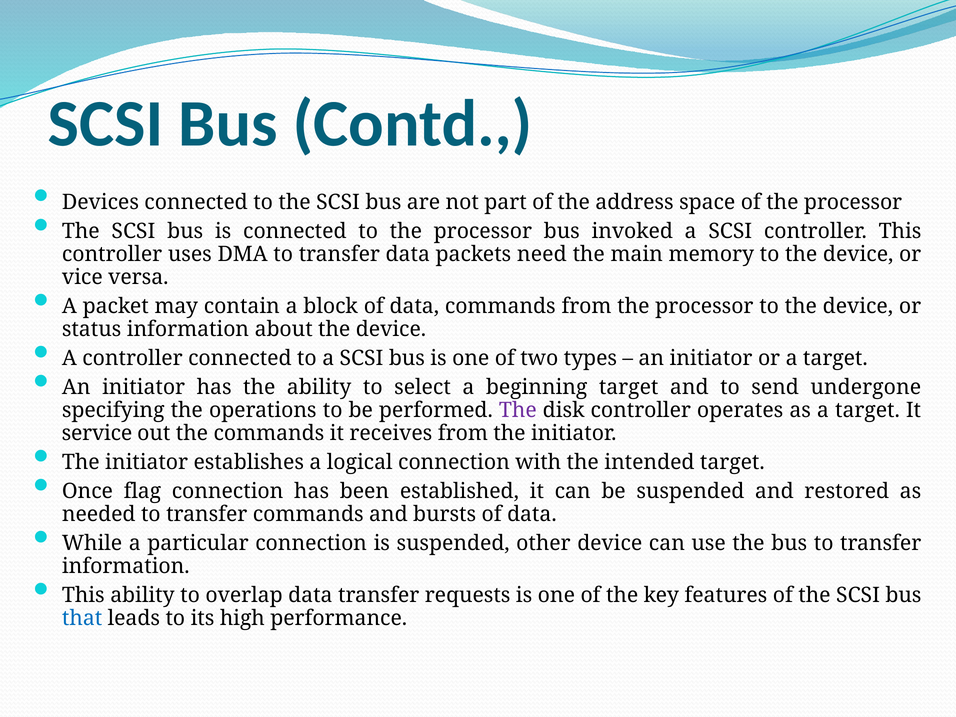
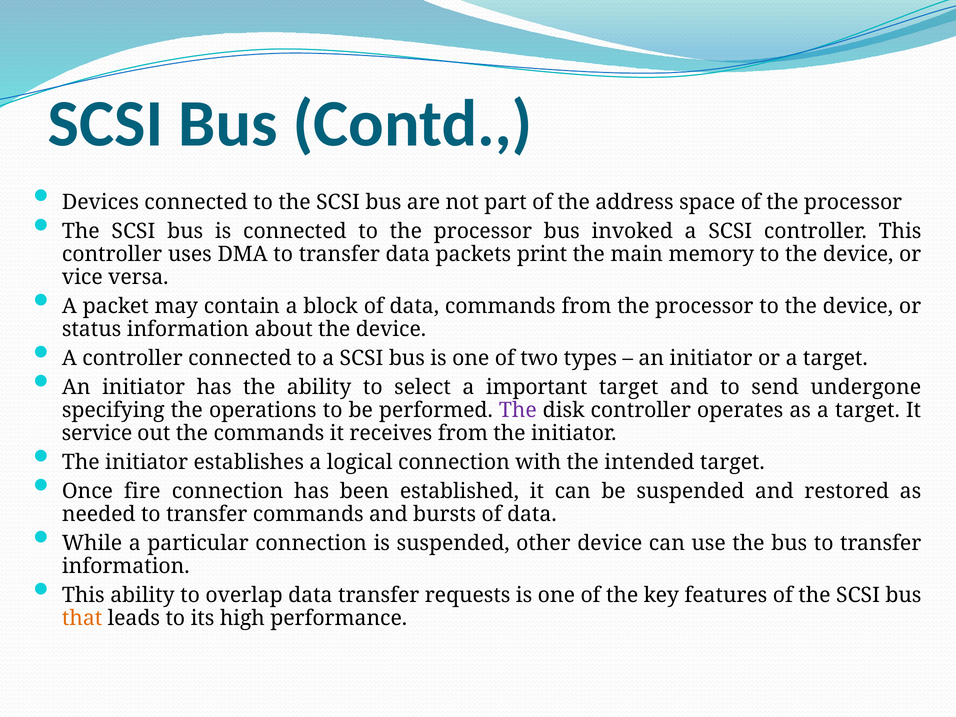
need: need -> print (542, 254)
beginning: beginning -> important (537, 387)
flag: flag -> fire (142, 491)
that colour: blue -> orange (82, 618)
